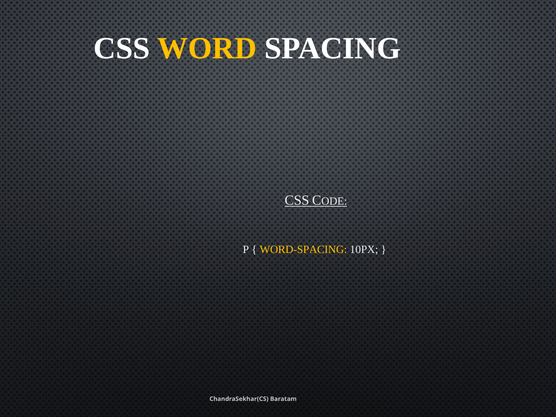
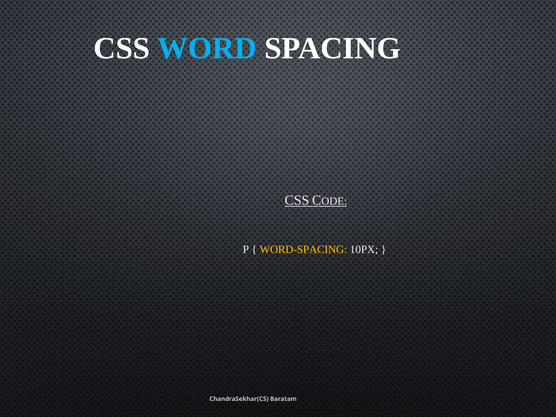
WORD colour: yellow -> light blue (207, 48)
